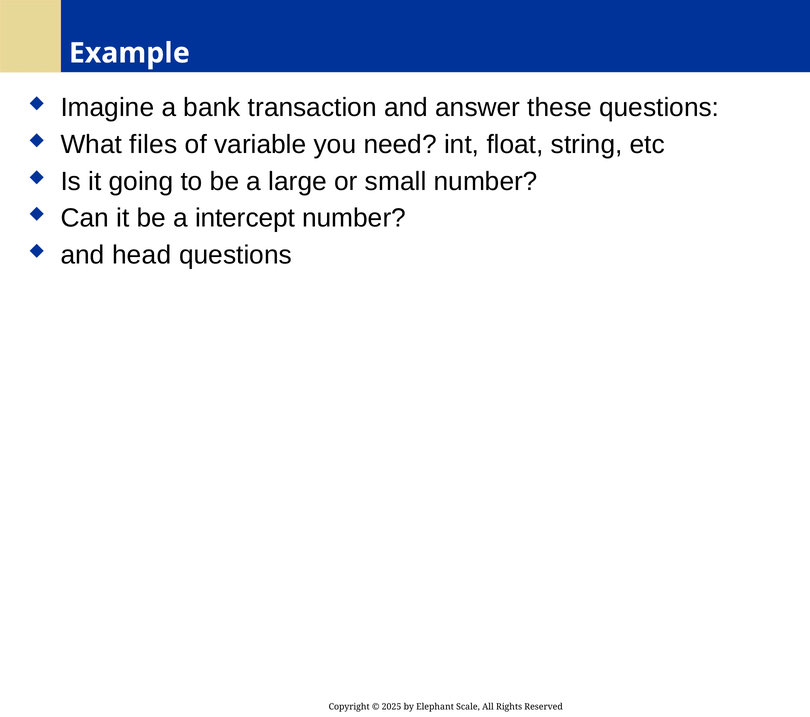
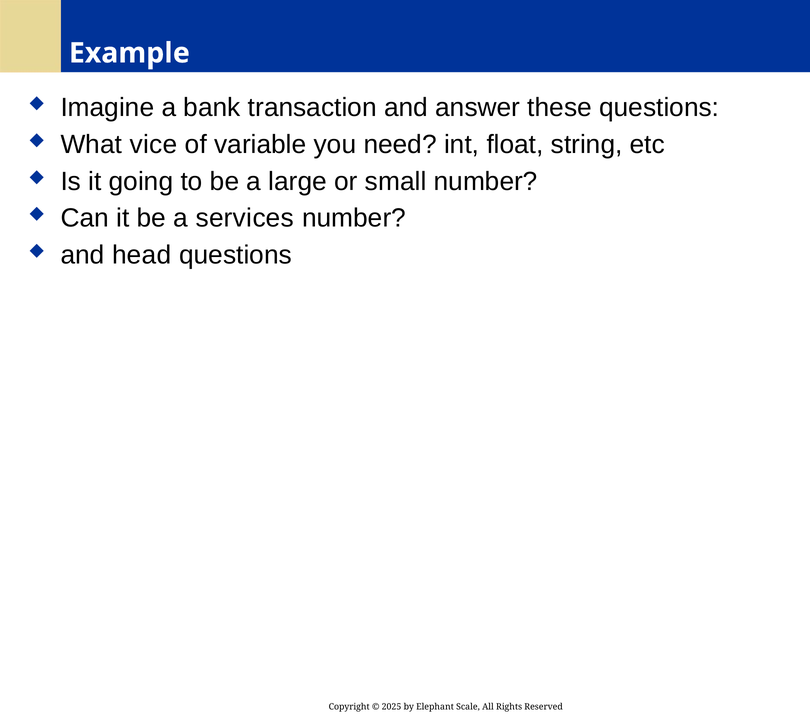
files: files -> vice (153, 145)
intercept: intercept -> services (245, 218)
